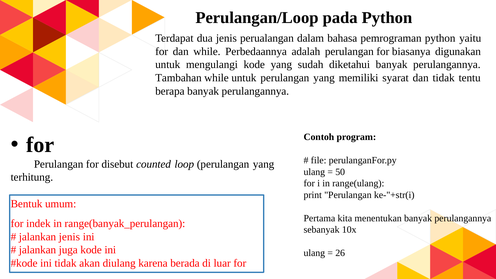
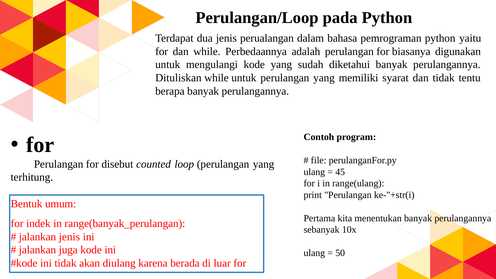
Tambahan: Tambahan -> Dituliskan (178, 78)
50: 50 -> 45 (340, 172)
26: 26 -> 50 (340, 253)
